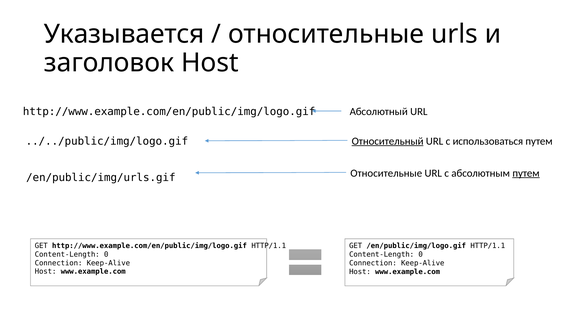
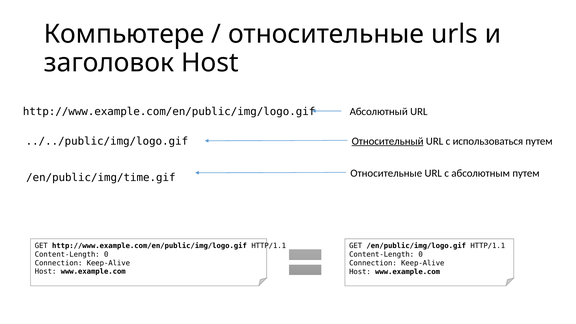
Указывается: Указывается -> Компьютере (124, 34)
путем underline: present -> none (526, 173)
/en/public/img/urls.gif: /en/public/img/urls.gif -> /en/public/img/time.gif (101, 178)
